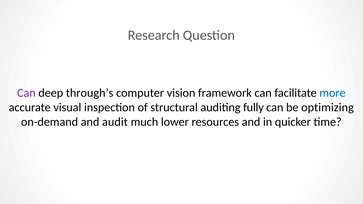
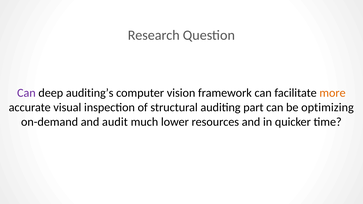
through’s: through’s -> auditing’s (90, 93)
more colour: blue -> orange (333, 93)
fully: fully -> part (253, 107)
